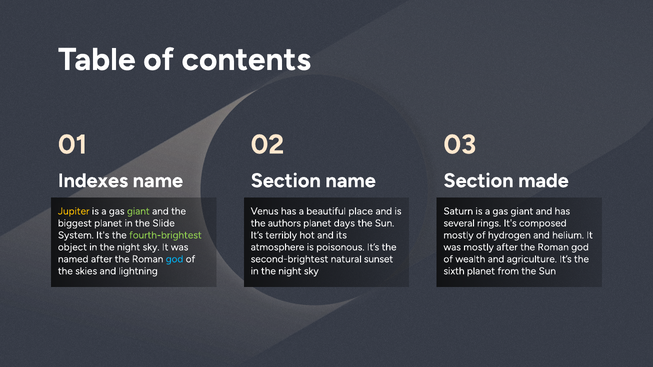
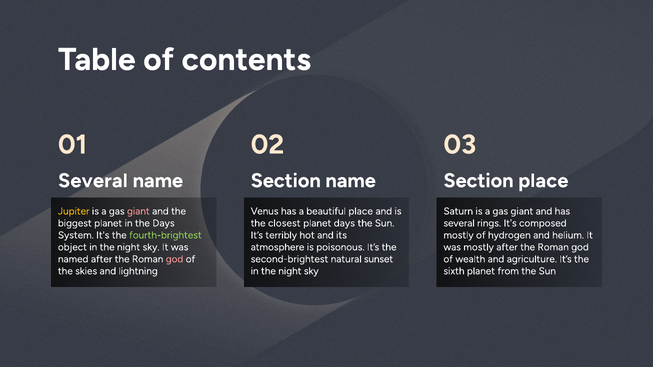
Indexes: Indexes -> Several (93, 181)
Section made: made -> place (543, 181)
giant colour: light green -> pink (138, 211)
the Slide: Slide -> Days (164, 223)
authors: authors -> closest (284, 223)
god colour: light blue -> pink (175, 259)
